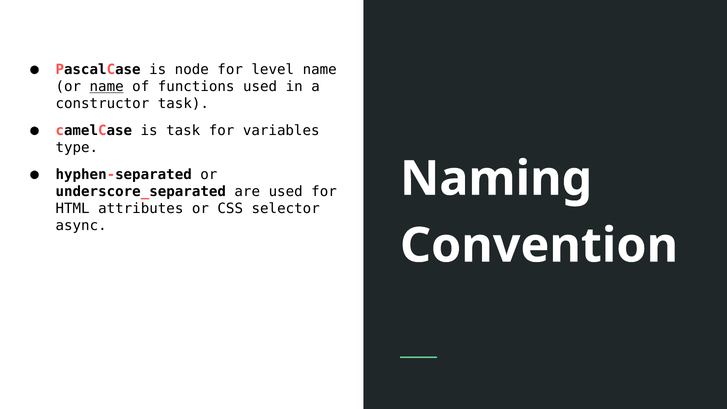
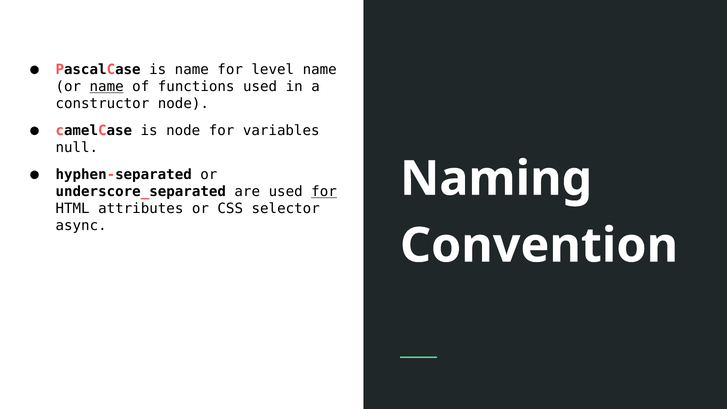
is node: node -> name (192, 70)
constructor task: task -> node (183, 104)
is task: task -> node (183, 131)
type: type -> null (77, 148)
for underline: none -> present (324, 192)
